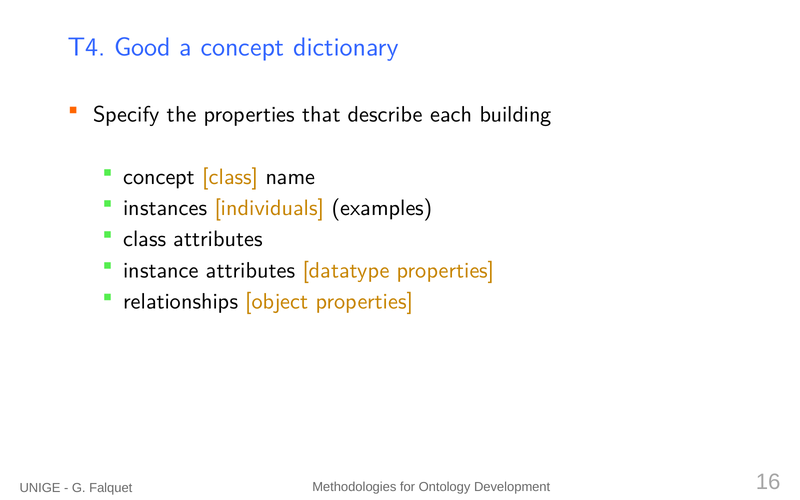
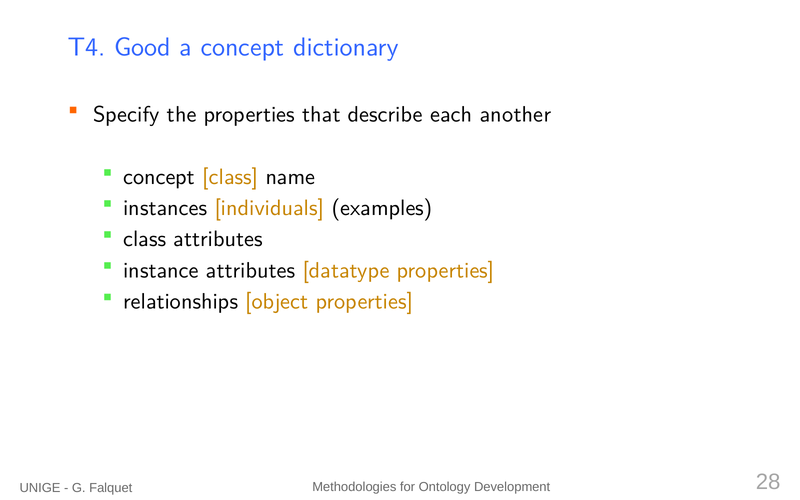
building: building -> another (515, 115)
16: 16 -> 28 (768, 482)
